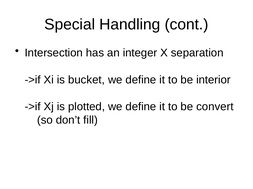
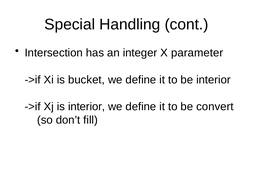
separation: separation -> parameter (197, 53)
is plotted: plotted -> interior (87, 107)
